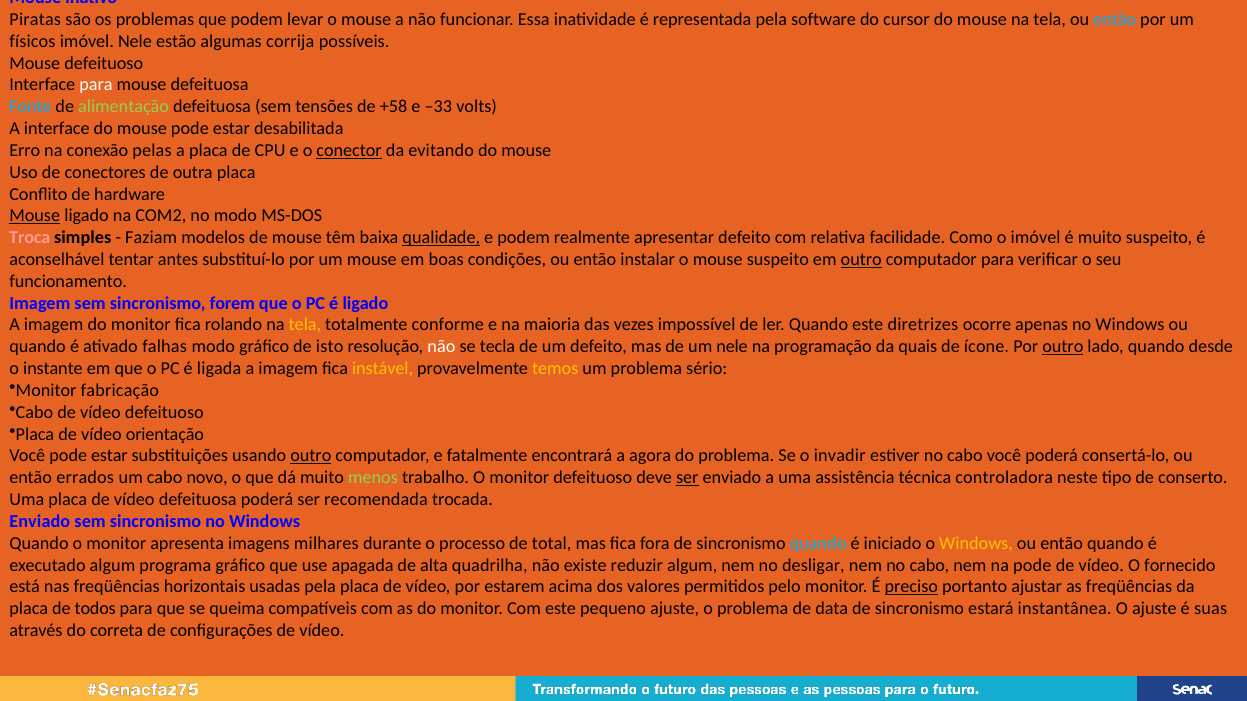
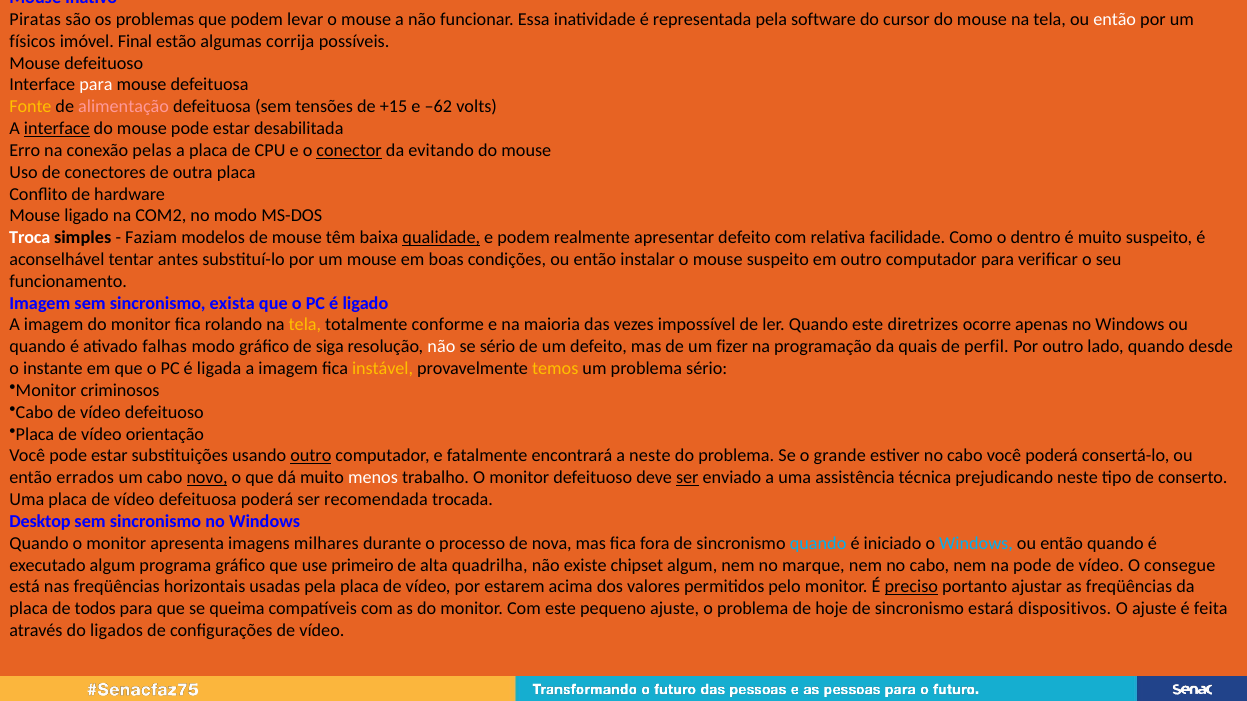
então colour: light blue -> white (1115, 20)
imóvel Nele: Nele -> Final (135, 41)
Fonte colour: light blue -> yellow (30, 107)
alimentação colour: light green -> pink (124, 107)
+58: +58 -> +15 (394, 107)
–33: –33 -> –62 (438, 107)
interface underline: none -> present (57, 129)
Mouse underline: present -> none (35, 216)
Troca colour: pink -> white (30, 238)
o imóvel: imóvel -> dentro (1036, 238)
outro underline: present -> none (861, 260)
forem: forem -> exista (232, 303)
isto: isto -> siga (330, 347)
se tecla: tecla -> sério (498, 347)
um nele: nele -> fizer (732, 347)
ícone: ícone -> perfil (986, 347)
outro underline: present -> none (1063, 347)
fabricação: fabricação -> criminosos (120, 391)
a agora: agora -> neste (650, 456)
invadir: invadir -> grande (840, 456)
novo underline: none -> present (207, 478)
menos colour: light green -> white (373, 478)
controladora: controladora -> prejudicando (1004, 478)
Enviado: Enviado -> Desktop (40, 522)
total: total -> nova (552, 544)
Windows colour: yellow -> light blue (976, 544)
apagada: apagada -> primeiro (363, 565)
reduzir: reduzir -> chipset (637, 565)
desligar: desligar -> marque (813, 565)
fornecido: fornecido -> consegue (1180, 565)
data: data -> hoje (832, 609)
instantânea: instantânea -> dispositivos (1065, 609)
suas: suas -> feita (1211, 609)
correta: correta -> ligados (116, 631)
